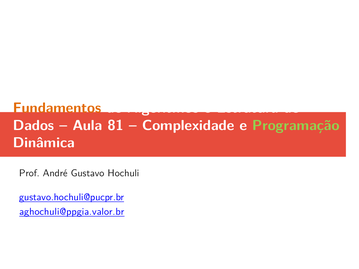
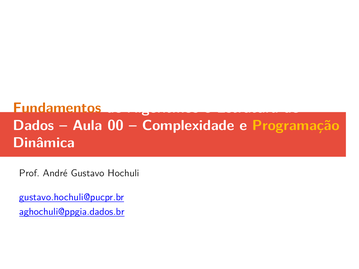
81: 81 -> 00 (116, 125)
Programação colour: light green -> yellow (296, 125)
aghochuli@ppgia.valor.br: aghochuli@ppgia.valor.br -> aghochuli@ppgia.dados.br (72, 212)
